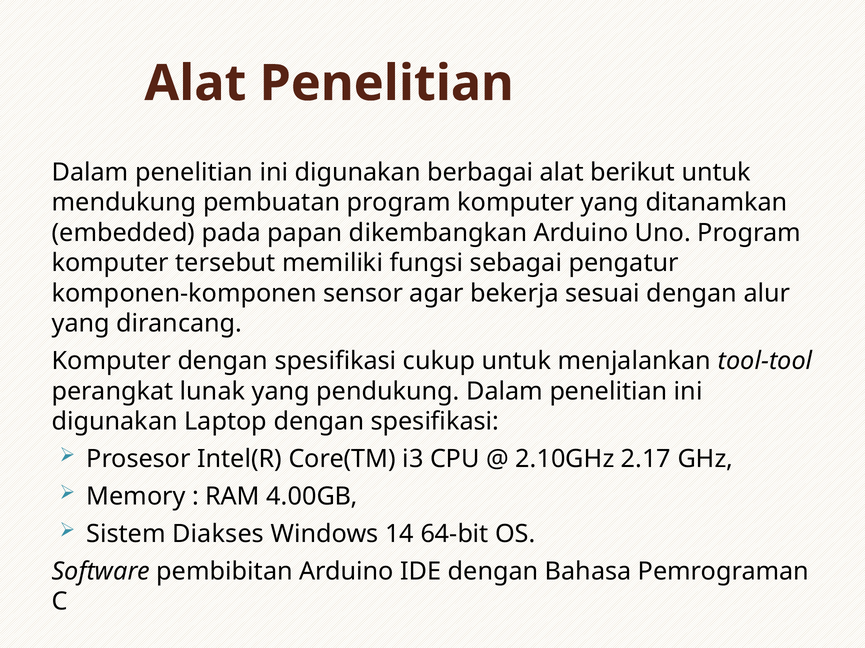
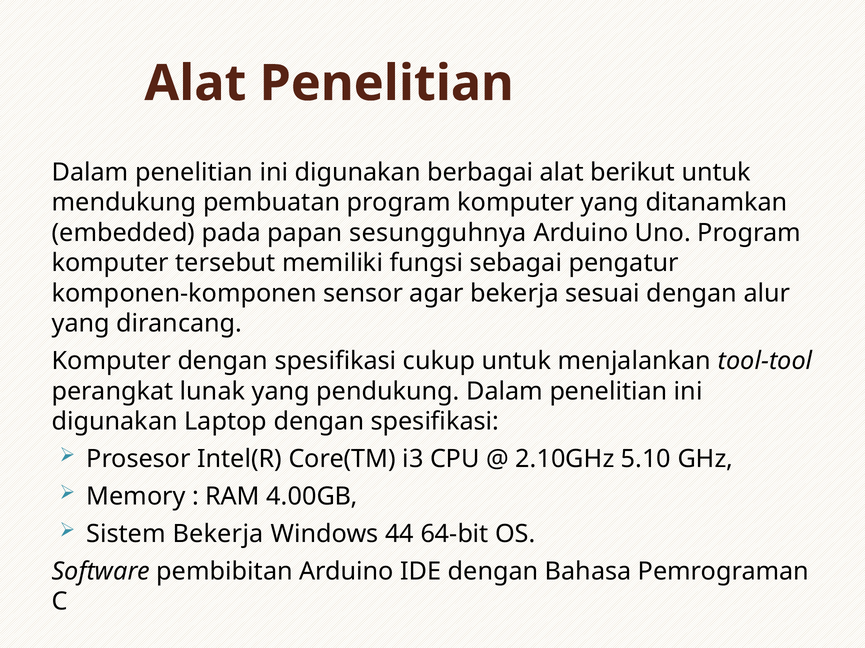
dikembangkan: dikembangkan -> sesungguhnya (438, 233)
2.17: 2.17 -> 5.10 (646, 459)
Sistem Diakses: Diakses -> Bekerja (218, 534)
14: 14 -> 44 (400, 534)
